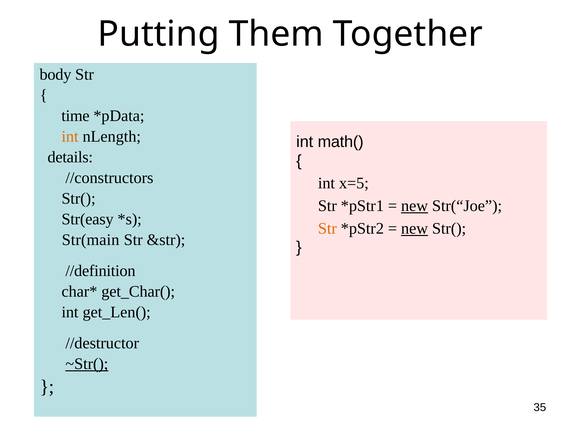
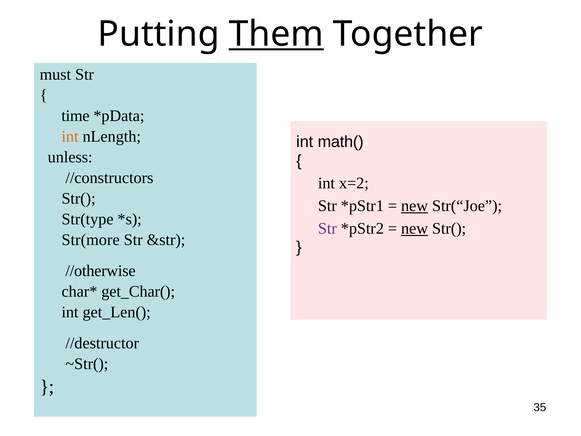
Them underline: none -> present (276, 34)
body: body -> must (55, 74)
details: details -> unless (70, 157)
x=5: x=5 -> x=2 (354, 183)
Str(easy: Str(easy -> Str(type (88, 219)
Str colour: orange -> purple (327, 228)
Str(main: Str(main -> Str(more (91, 240)
//definition: //definition -> //otherwise (101, 271)
~Str( underline: present -> none (87, 364)
